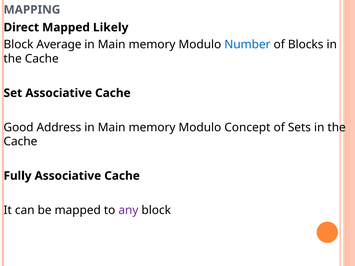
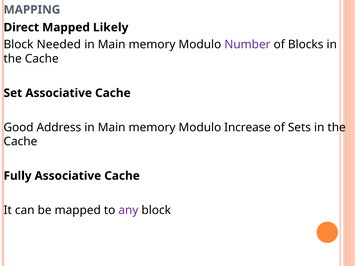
Average: Average -> Needed (59, 45)
Number colour: blue -> purple (247, 45)
Concept: Concept -> Increase (247, 127)
